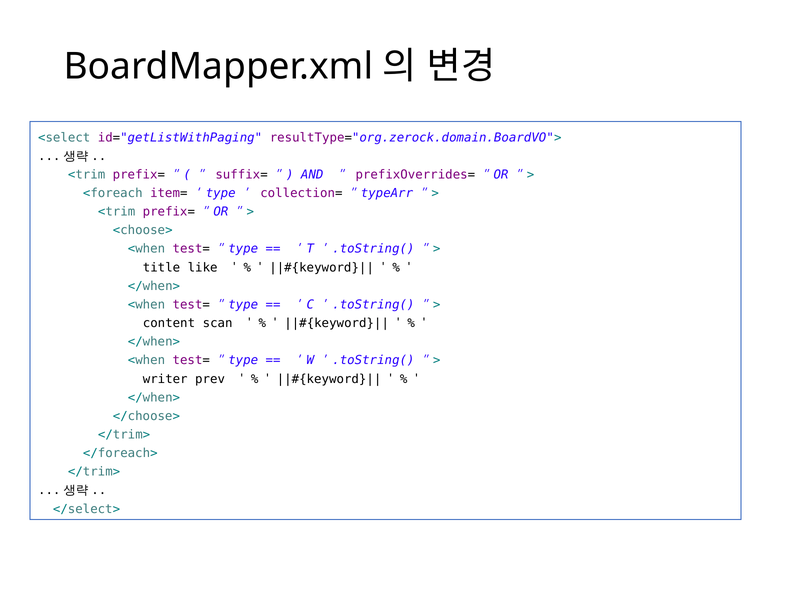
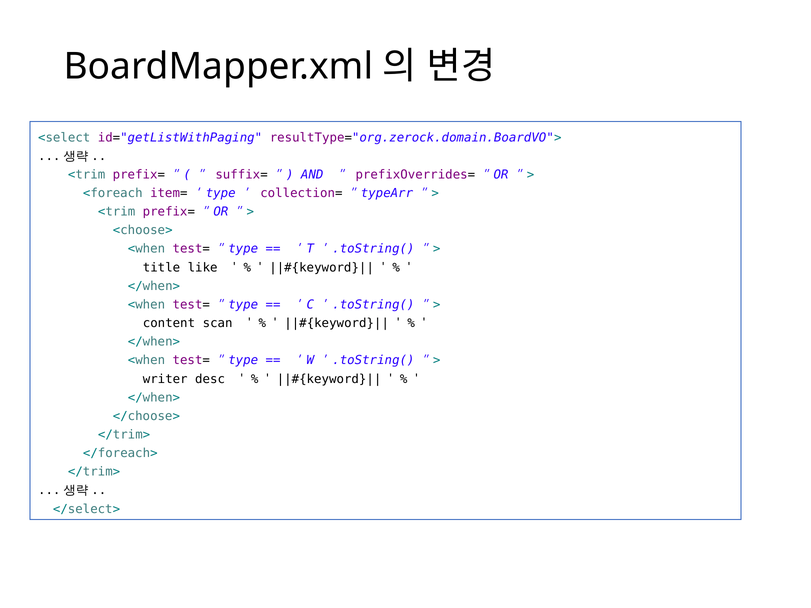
prev: prev -> desc (210, 379)
